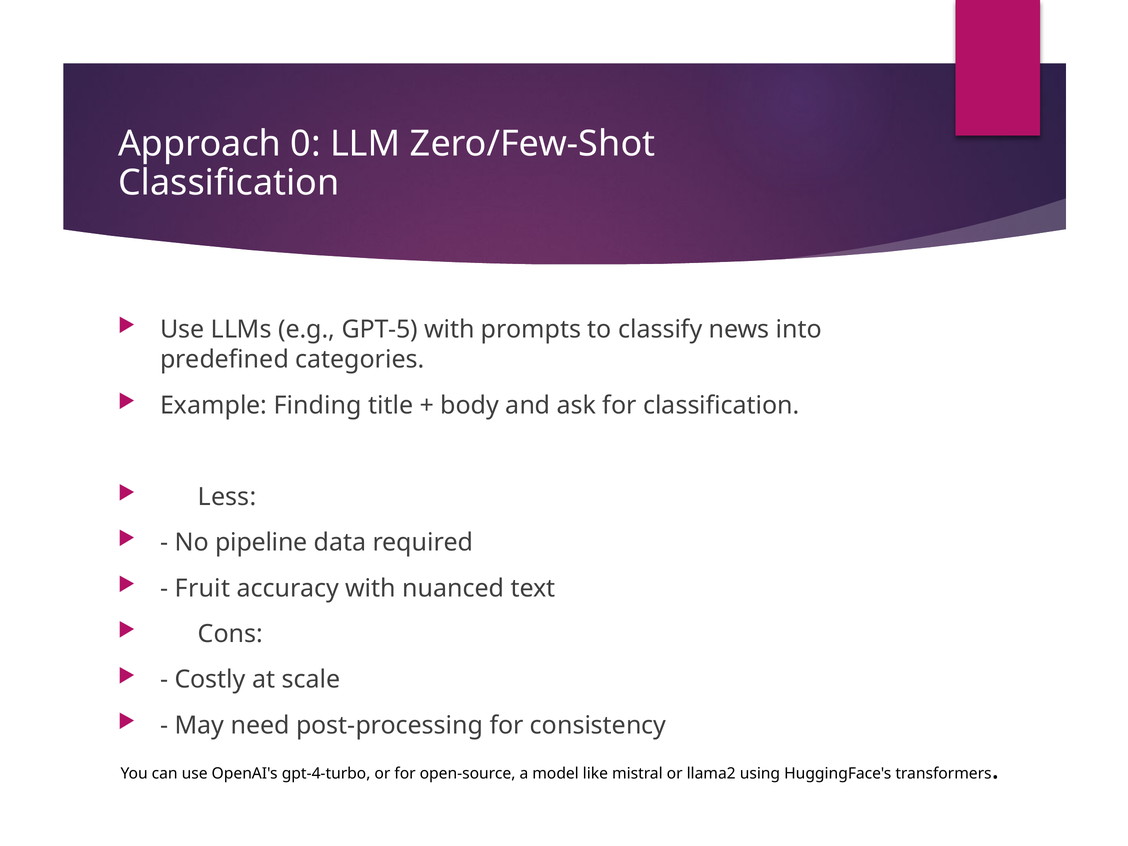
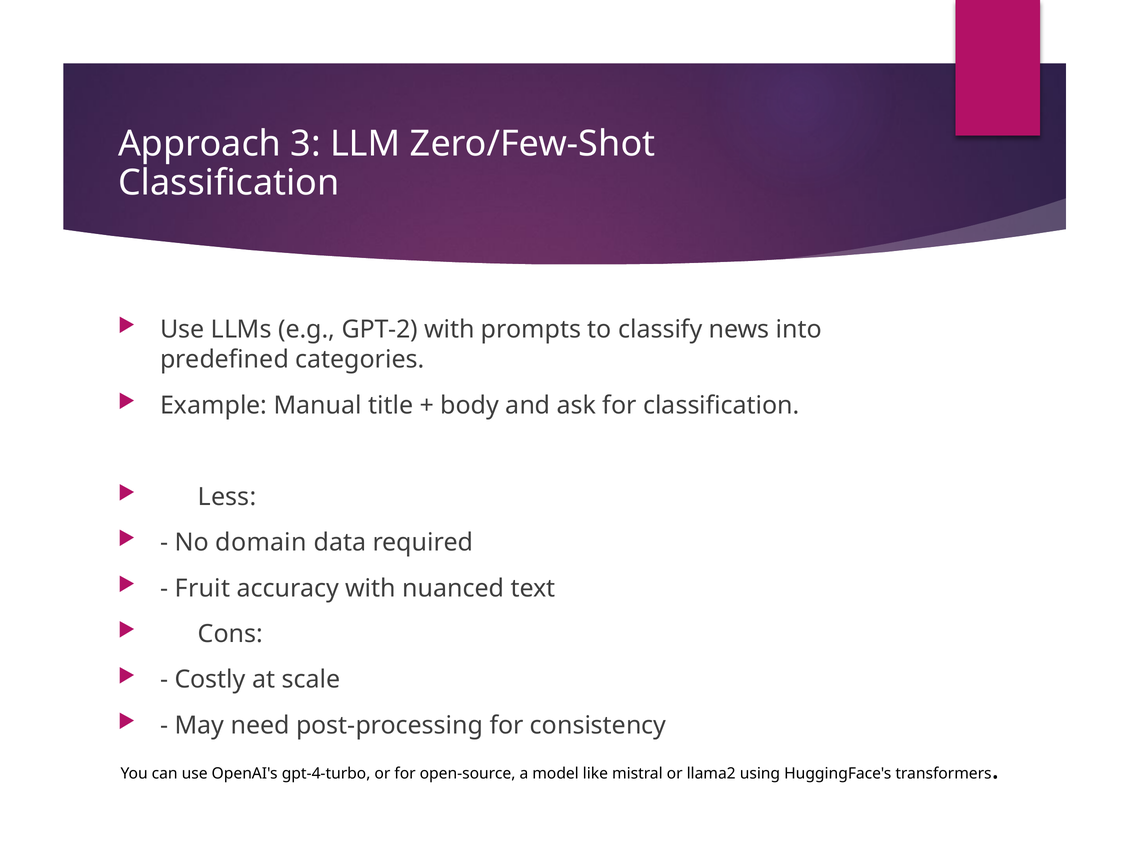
0: 0 -> 3 (306, 144)
GPT-5: GPT-5 -> GPT-2 (380, 329)
Finding: Finding -> Manual (318, 405)
pipeline: pipeline -> domain (261, 543)
